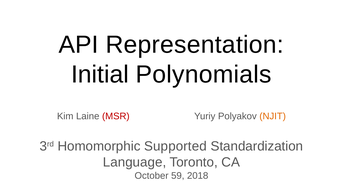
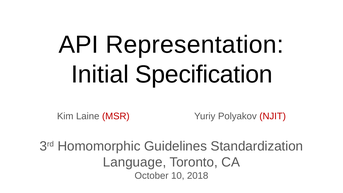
Polynomials: Polynomials -> Specification (204, 74)
NJIT colour: orange -> red (273, 116)
Supported: Supported -> Guidelines (176, 146)
59: 59 -> 10 (178, 176)
